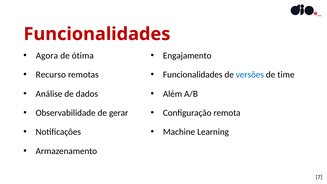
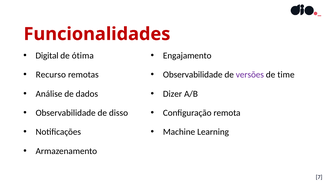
Agora: Agora -> Digital (47, 56)
Funcionalidades: Funcionalidades -> Observabilidade (193, 75)
versões colour: blue -> purple (250, 75)
Além: Além -> Dizer (173, 94)
gerar: gerar -> disso (119, 113)
